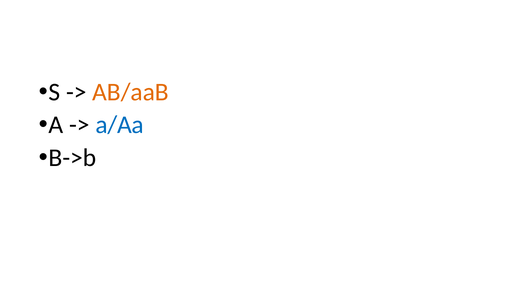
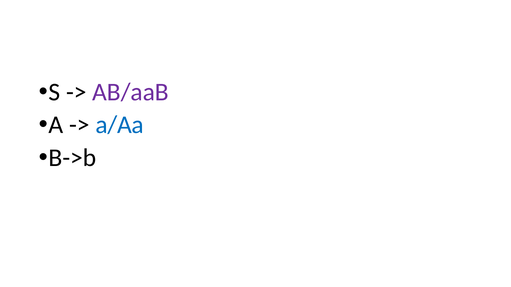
AB/aaB colour: orange -> purple (131, 92)
